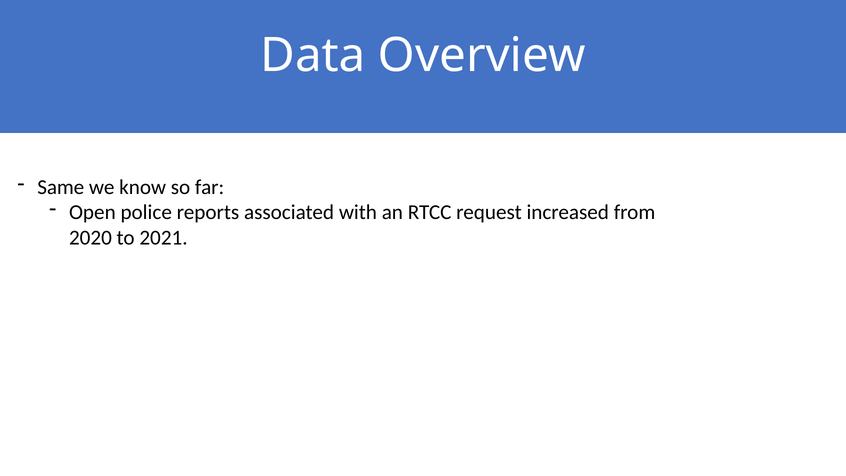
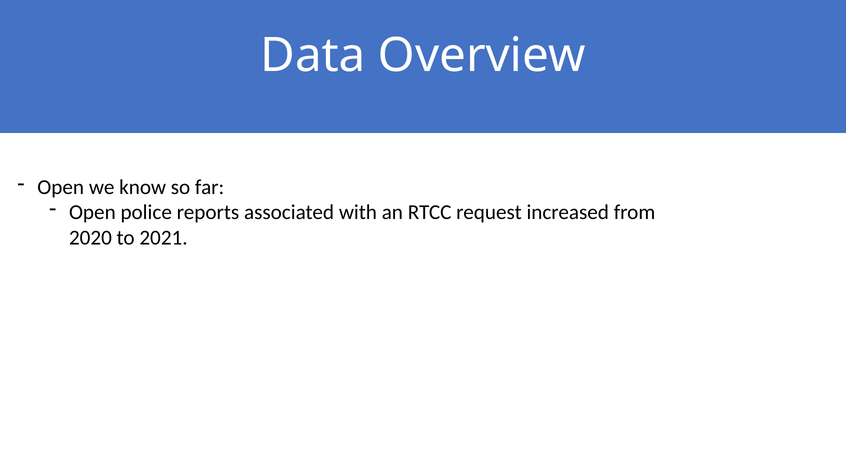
Same: Same -> Open (61, 187)
